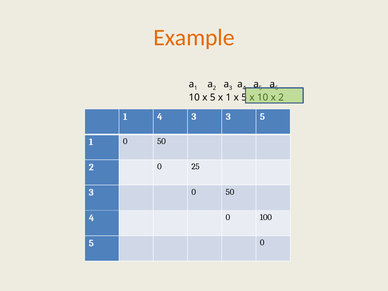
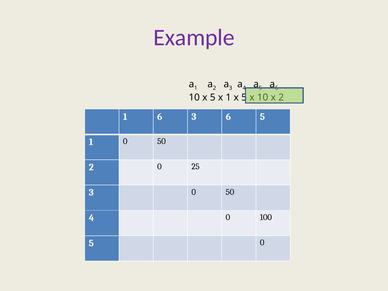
Example colour: orange -> purple (194, 38)
1 4: 4 -> 6 (160, 117)
3 3: 3 -> 6 (228, 117)
